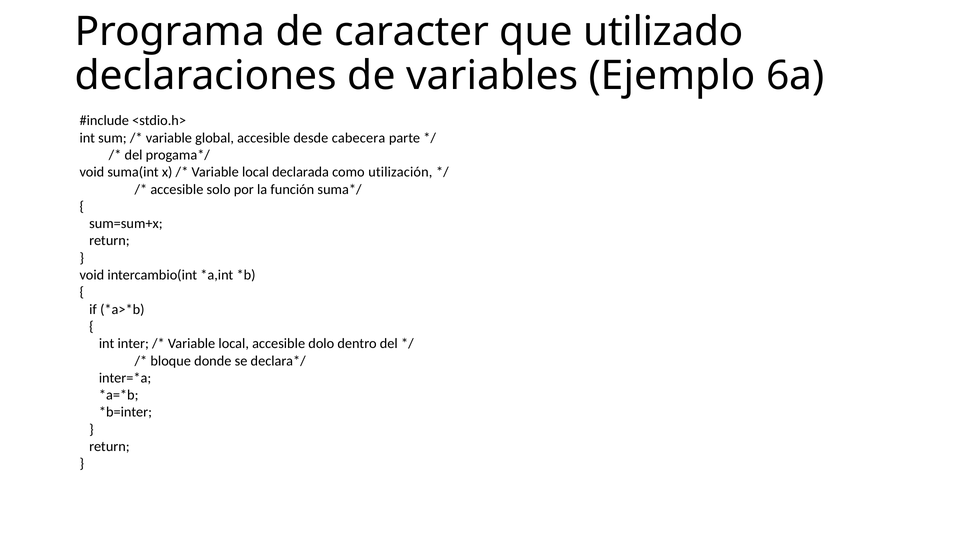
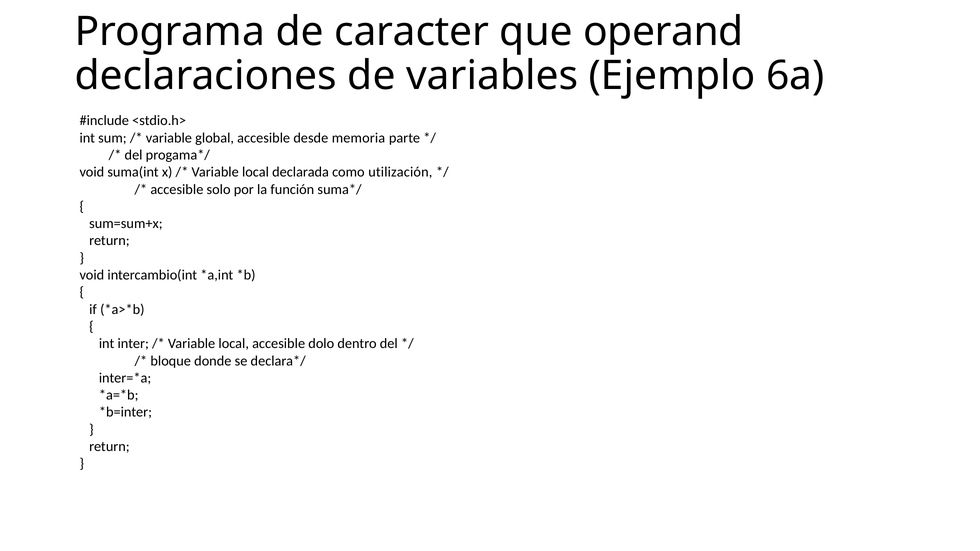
utilizado: utilizado -> operand (663, 32)
cabecera: cabecera -> memoria (358, 138)
